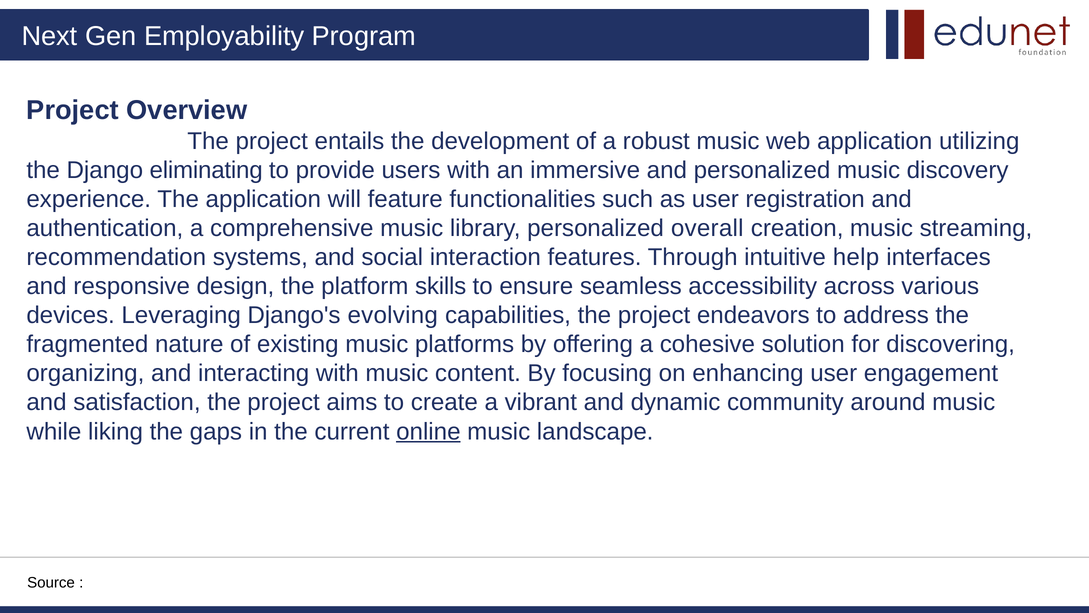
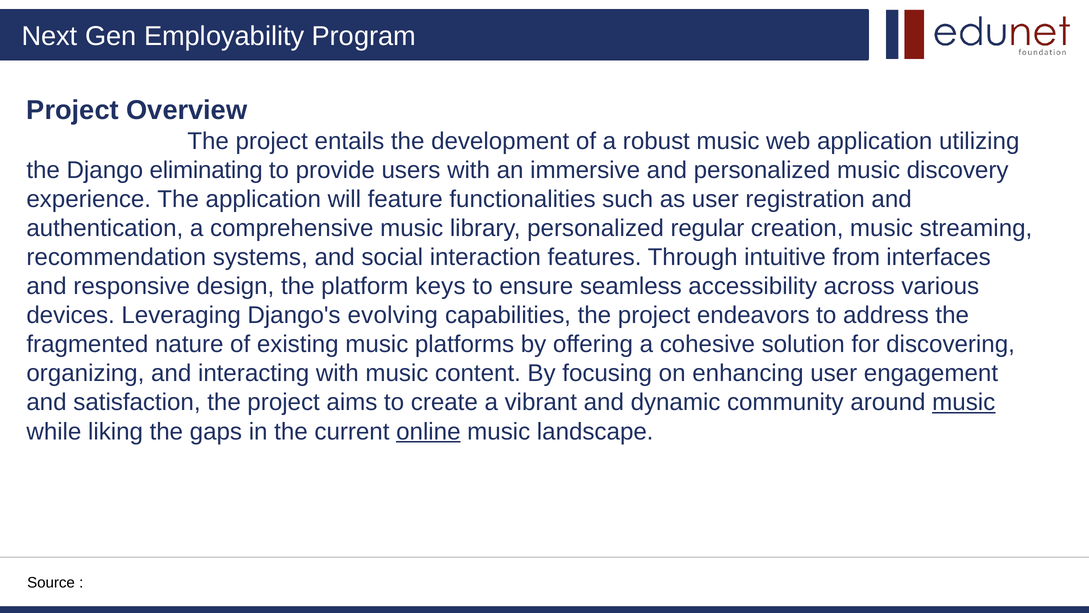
overall: overall -> regular (707, 228)
help: help -> from (856, 257)
skills: skills -> keys (440, 286)
music underline: none -> present (964, 402)
